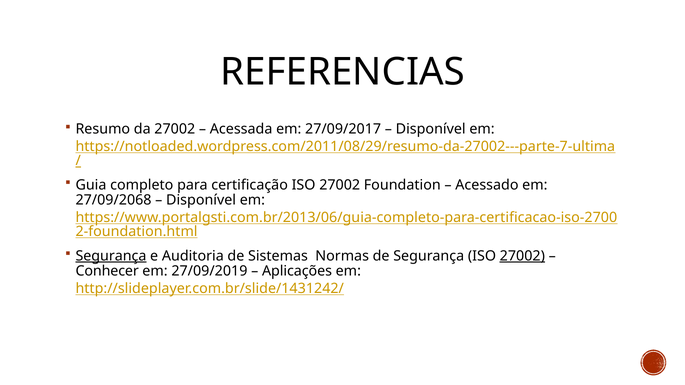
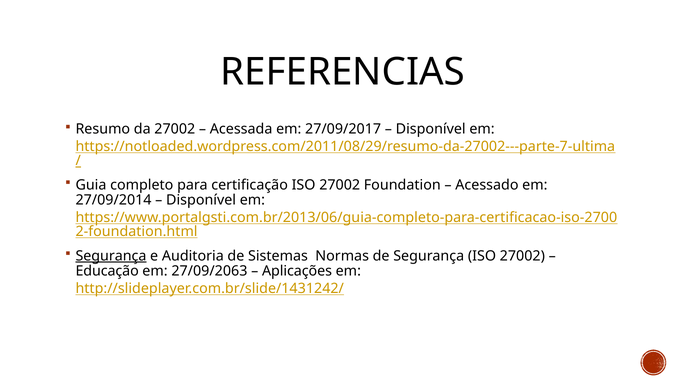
27/09/2068: 27/09/2068 -> 27/09/2014 (114, 200)
27002 underline: present -> none (522, 256)
Conhecer: Conhecer -> Educação (107, 271)
27/09/2019: 27/09/2019 -> 27/09/2063 (209, 271)
